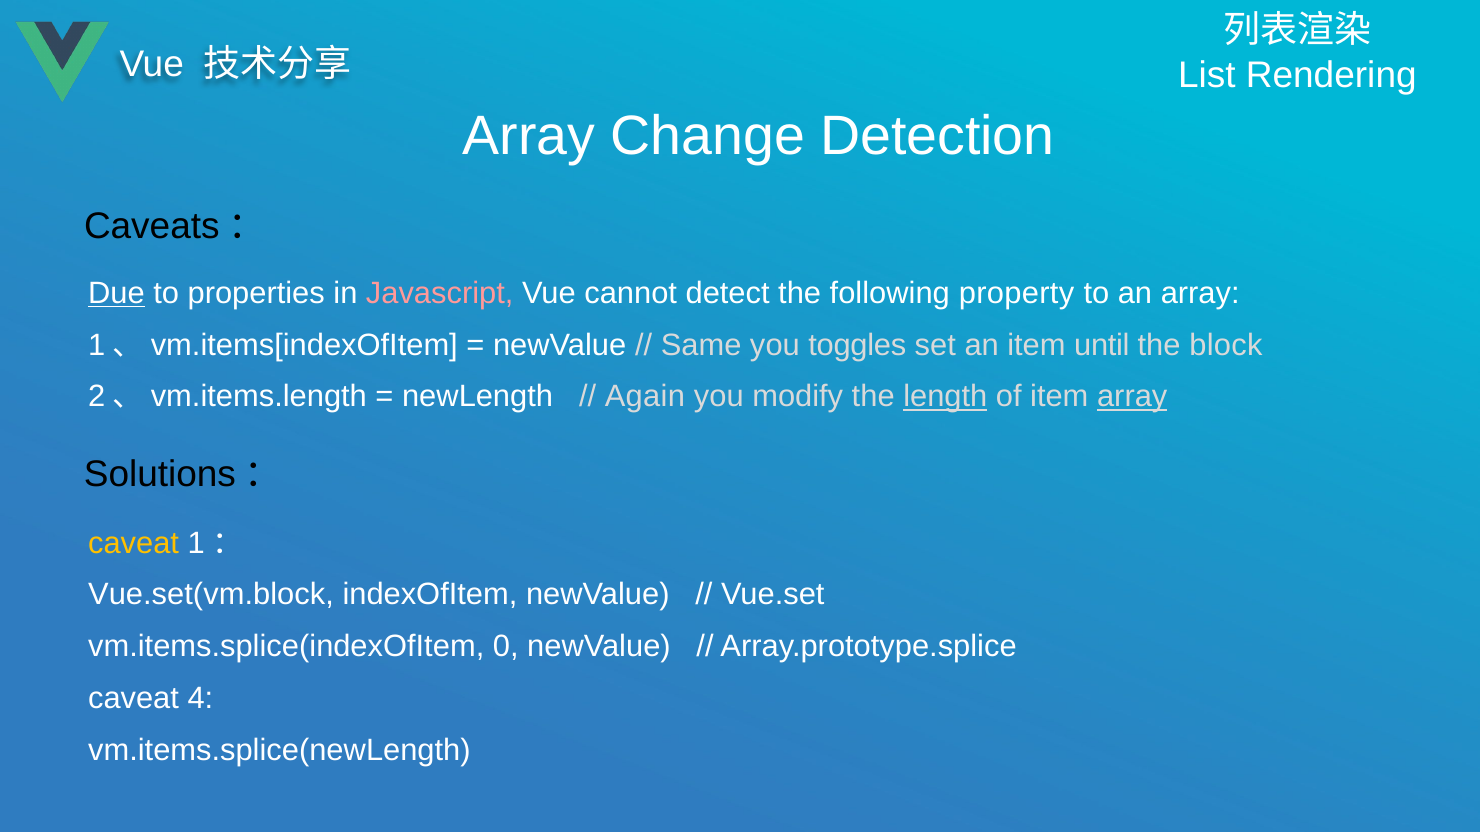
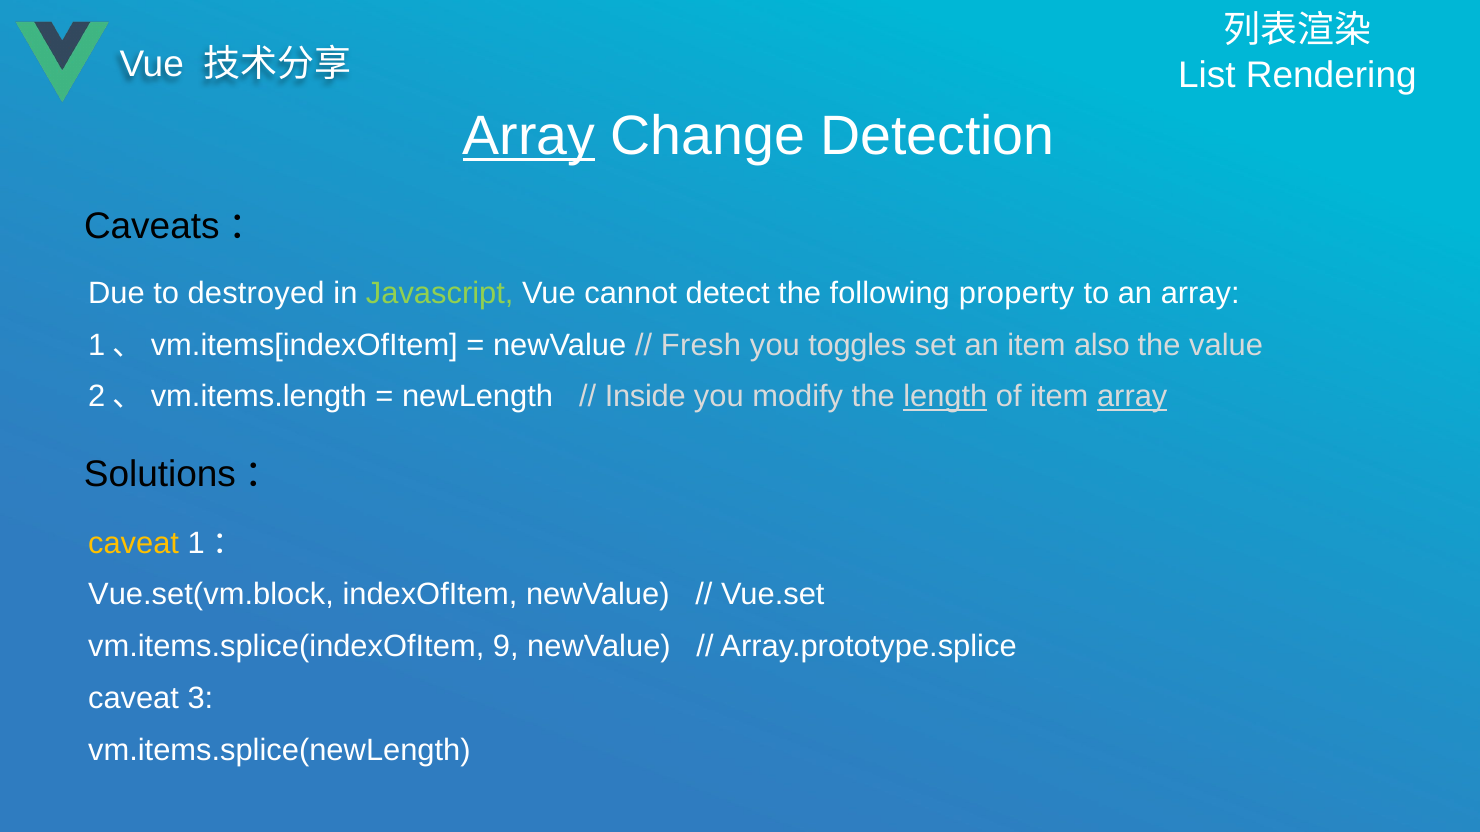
Array underline: none -> present (529, 136)
Due underline: present -> none (116, 293)
properties: properties -> destroyed (256, 293)
Javascript colour: pink -> light green (440, 293)
Same: Same -> Fresh (701, 345)
until: until -> also (1102, 345)
block: block -> value (1226, 345)
Again: Again -> Inside (645, 397)
0: 0 -> 9 (506, 647)
4: 4 -> 3 (200, 699)
